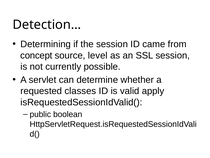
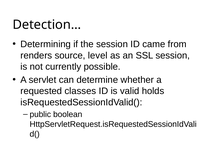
concept: concept -> renders (36, 55)
apply: apply -> holds (153, 91)
